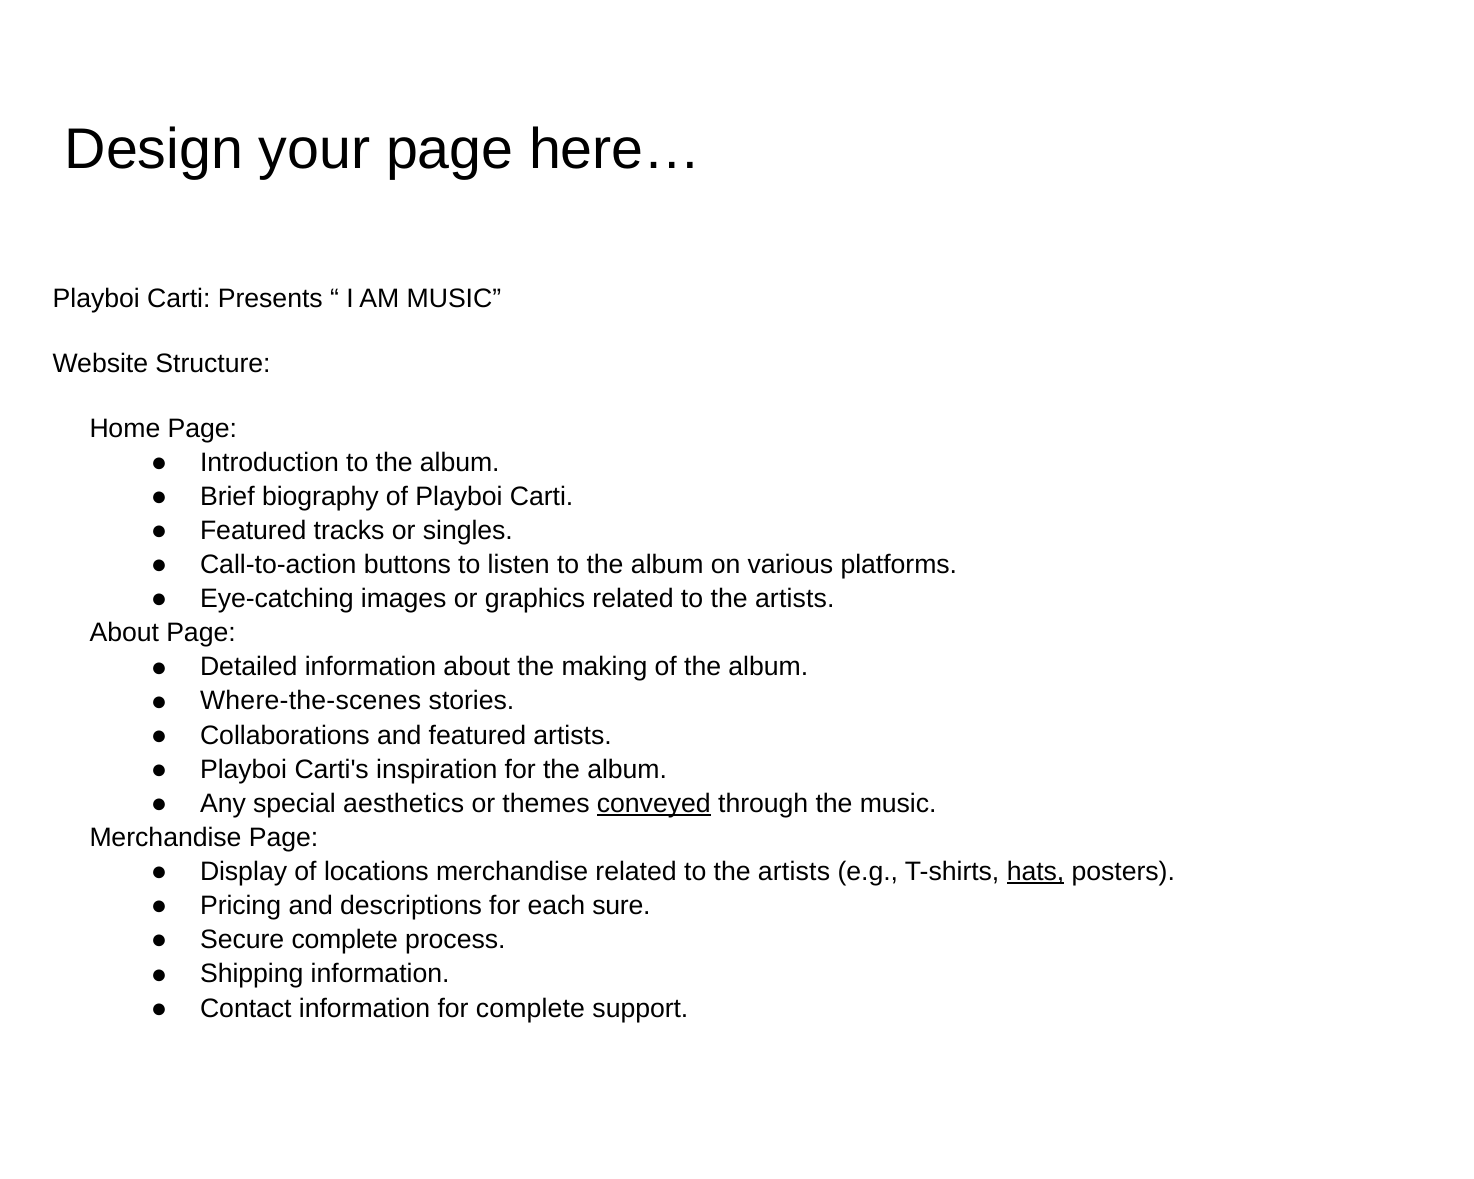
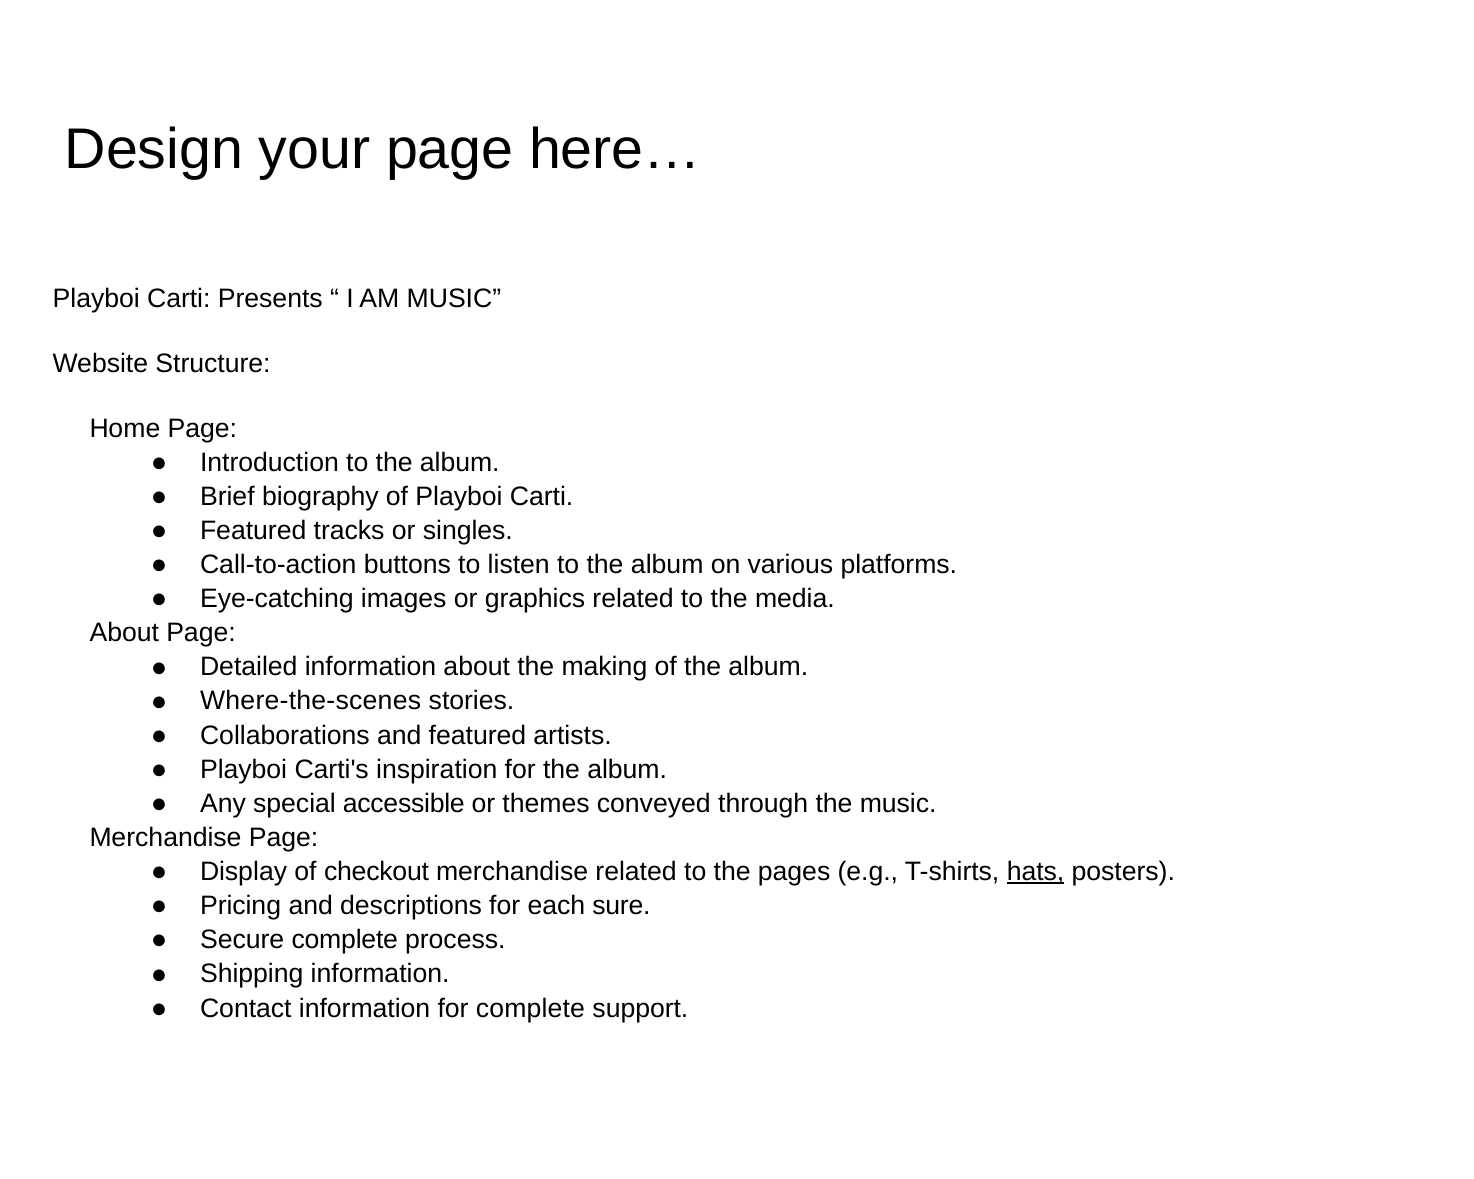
artists: artists -> media (795, 599)
aesthetics: aesthetics -> accessible (404, 804)
conveyed underline: present -> none (654, 804)
locations: locations -> checkout (376, 872)
artists: artists -> pages (794, 872)
